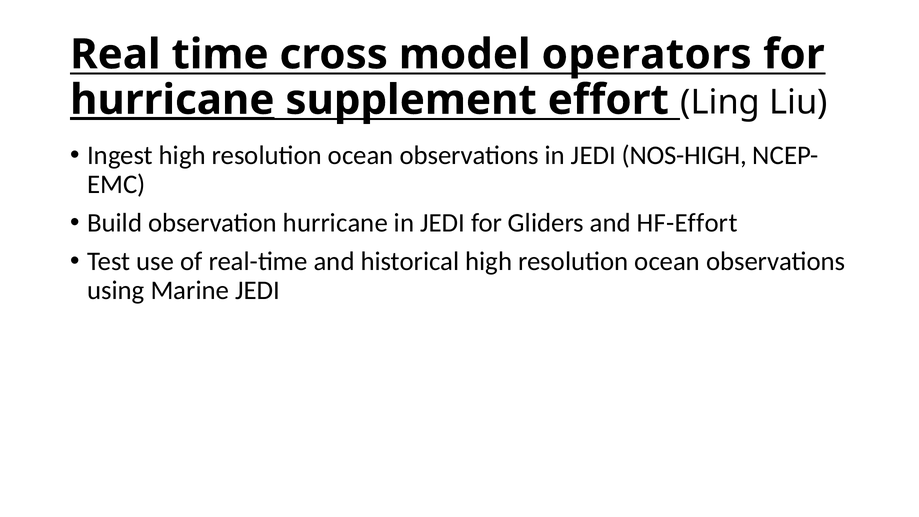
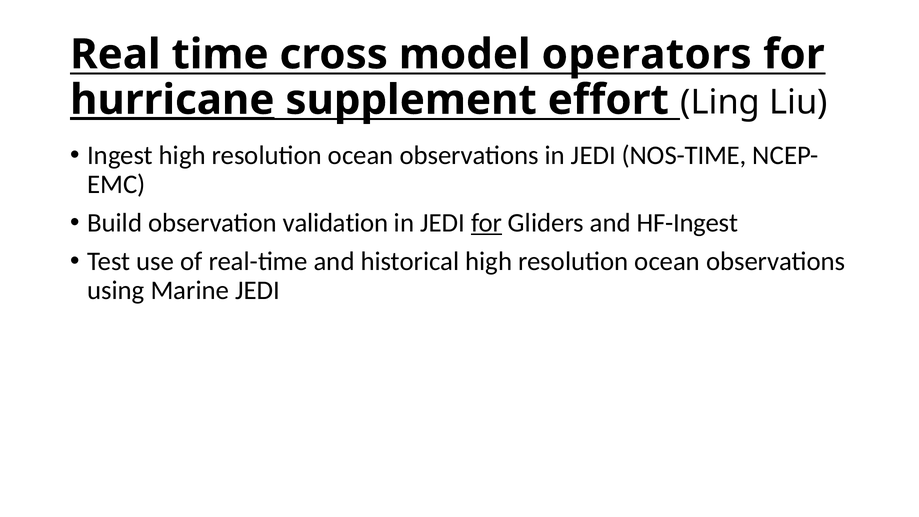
NOS-HIGH: NOS-HIGH -> NOS-TIME (684, 155)
observation hurricane: hurricane -> validation (336, 223)
for underline: none -> present (487, 223)
HF-Effort: HF-Effort -> HF-Ingest (687, 223)
